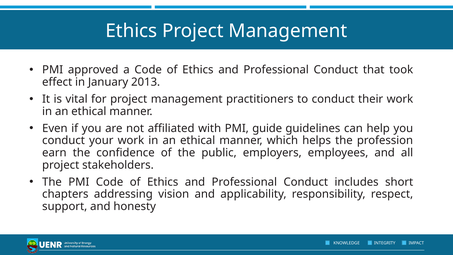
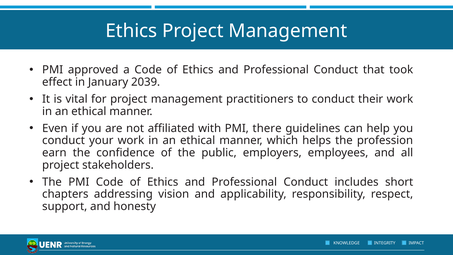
2013: 2013 -> 2039 (146, 82)
guide: guide -> there (267, 128)
